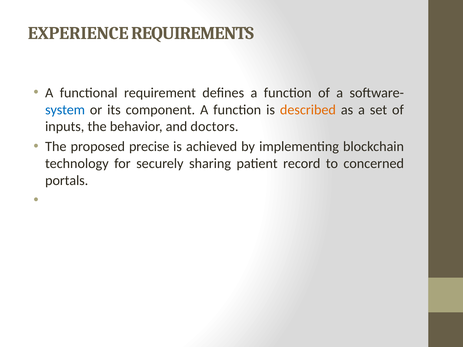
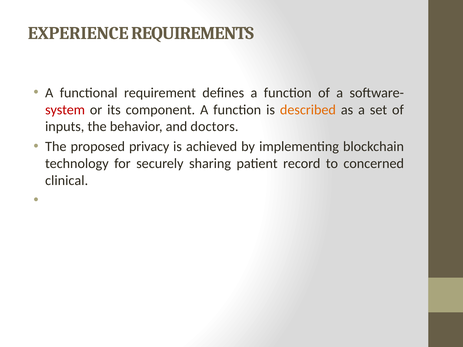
system colour: blue -> red (65, 110)
precise: precise -> privacy (149, 147)
portals: portals -> clinical (67, 180)
